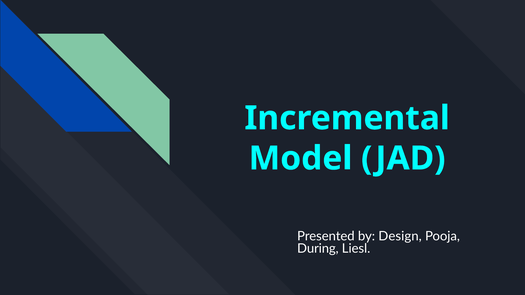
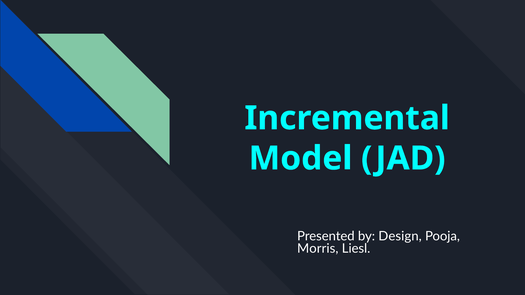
During: During -> Morris (318, 249)
